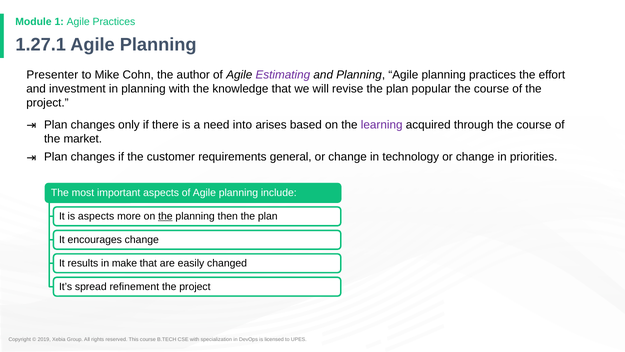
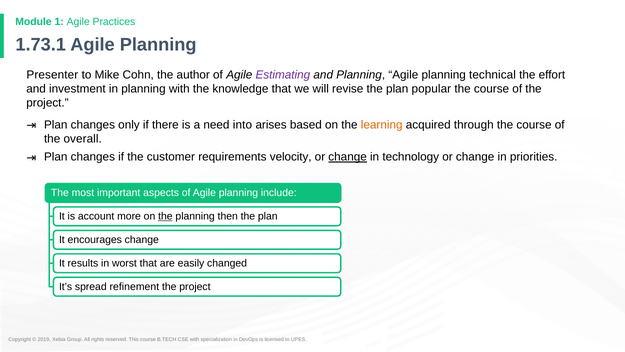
1.27.1: 1.27.1 -> 1.73.1 (41, 45)
planning practices: practices -> technical (492, 75)
learning colour: purple -> orange (382, 125)
market: market -> overall (83, 139)
general: general -> velocity (291, 157)
change underline: none -> present (348, 157)
is aspects: aspects -> account (96, 216)
make: make -> worst (124, 263)
